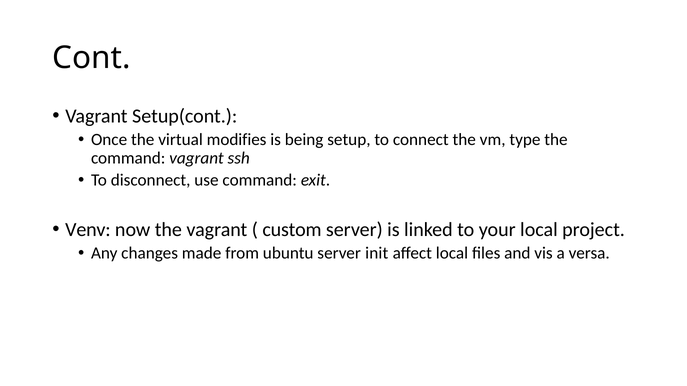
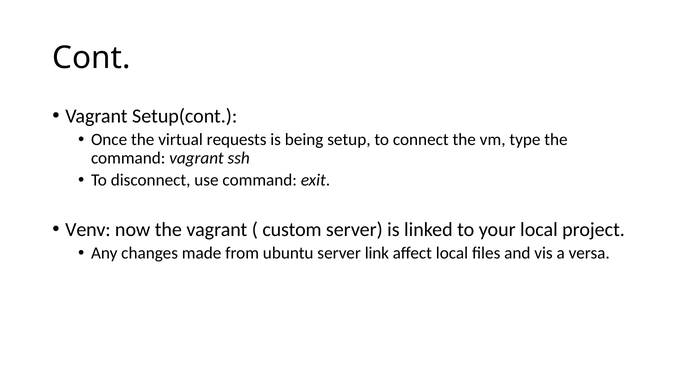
modifies: modifies -> requests (237, 140)
init: init -> link (377, 254)
